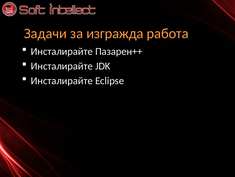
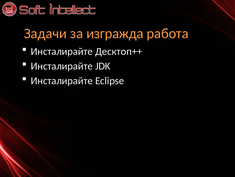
Пазарен++: Пазарен++ -> Десктоп++ (119, 51)
